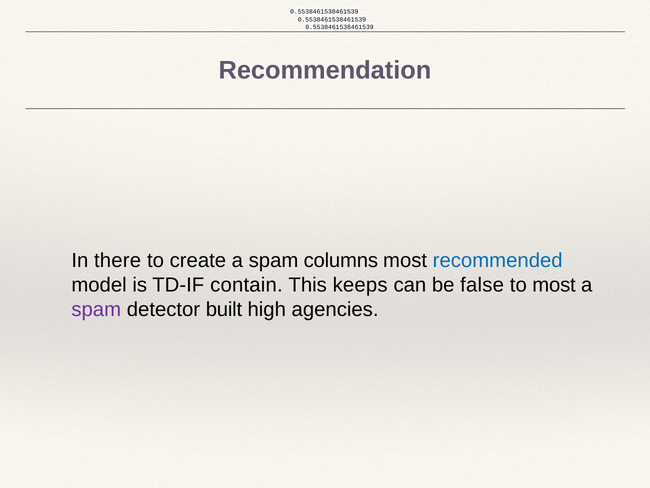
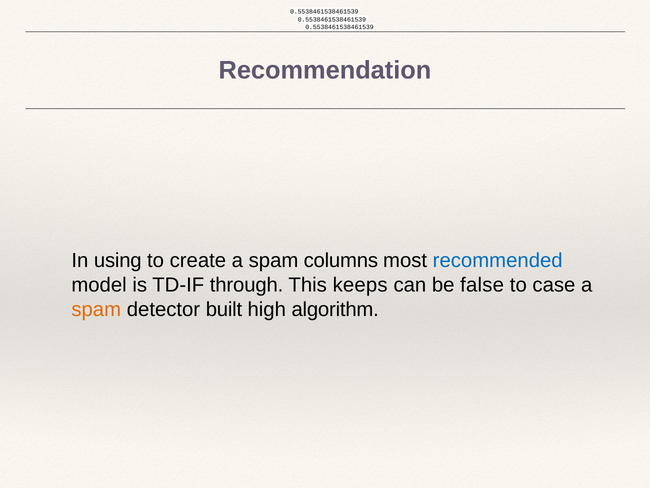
there: there -> using (118, 260)
contain: contain -> through (247, 285)
to most: most -> case (554, 285)
spam colour: purple -> orange (96, 309)
agencies: agencies -> algorithm (335, 309)
